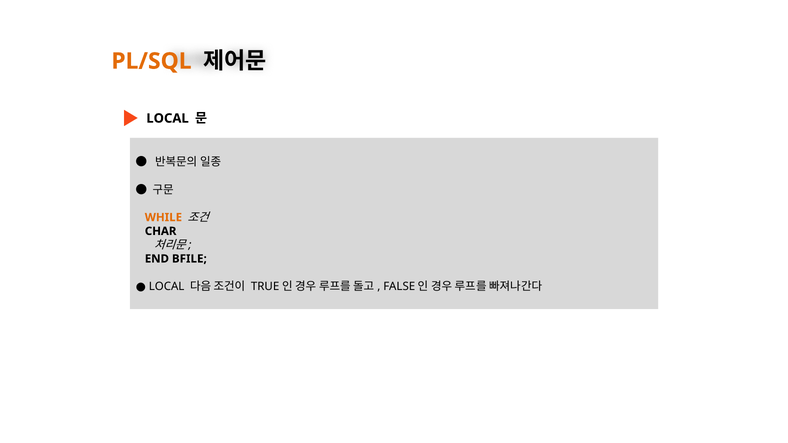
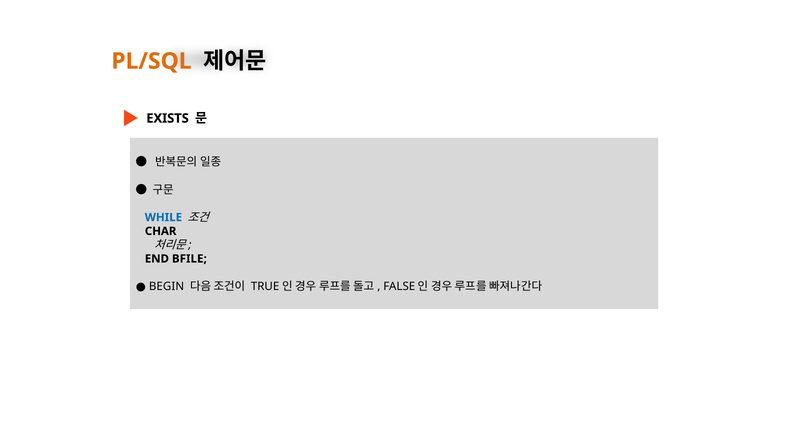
LOCAL: LOCAL -> EXISTS (168, 118)
WHILE colour: orange -> blue (163, 217)
LOCAL: LOCAL -> BEGIN (167, 286)
